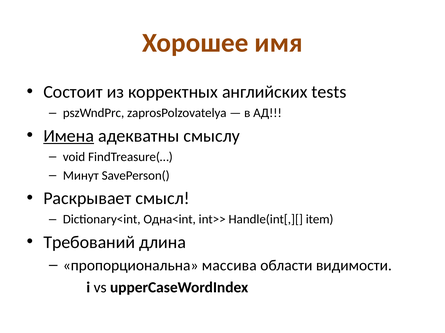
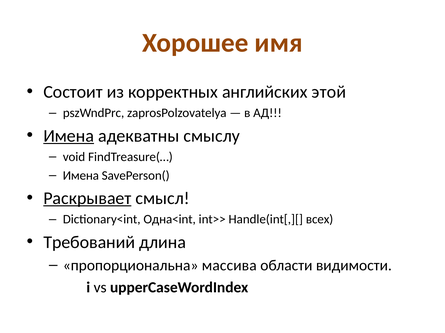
tests: tests -> этой (329, 92)
Минут: Минут -> Имена (81, 176)
Раскрывает underline: none -> present (87, 199)
item: item -> всех (320, 220)
